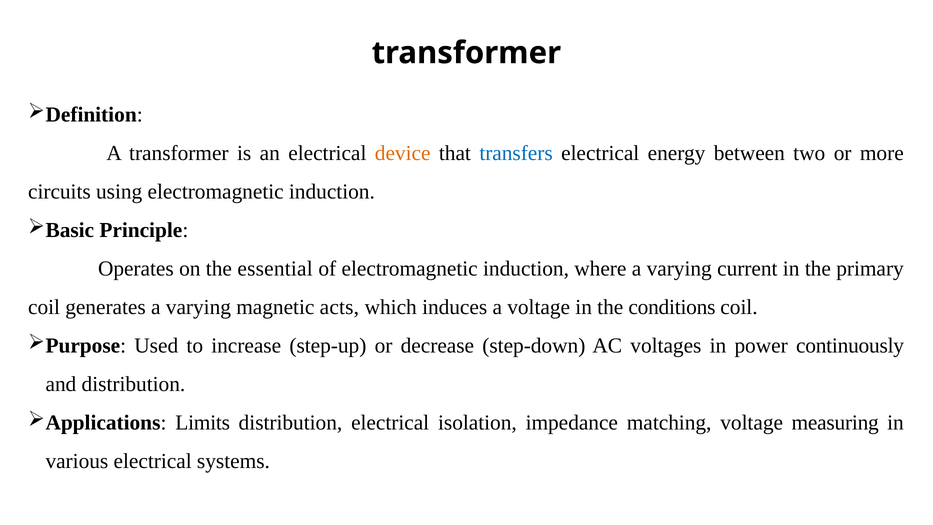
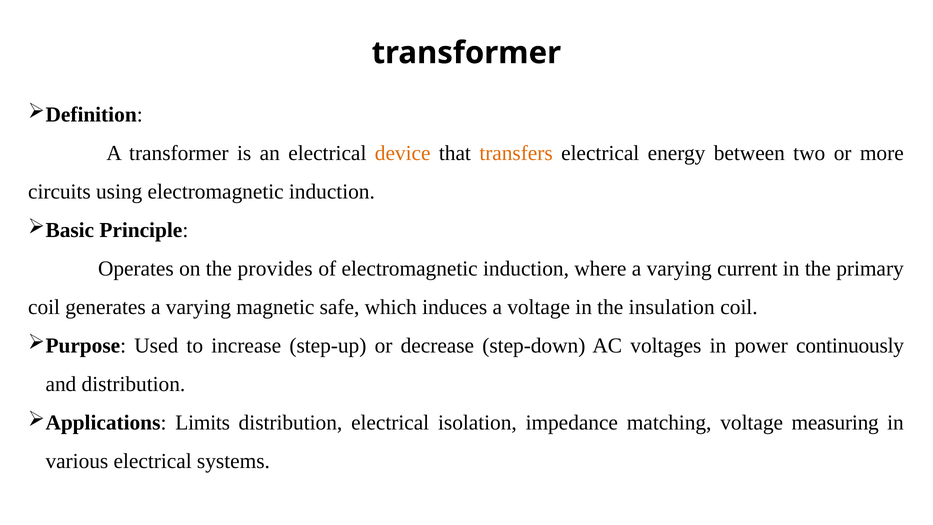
transfers colour: blue -> orange (516, 153)
essential: essential -> provides (275, 268)
acts: acts -> safe (340, 307)
conditions: conditions -> insulation (672, 307)
